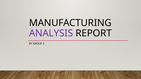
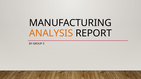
ANALYSIS colour: purple -> orange (51, 33)
